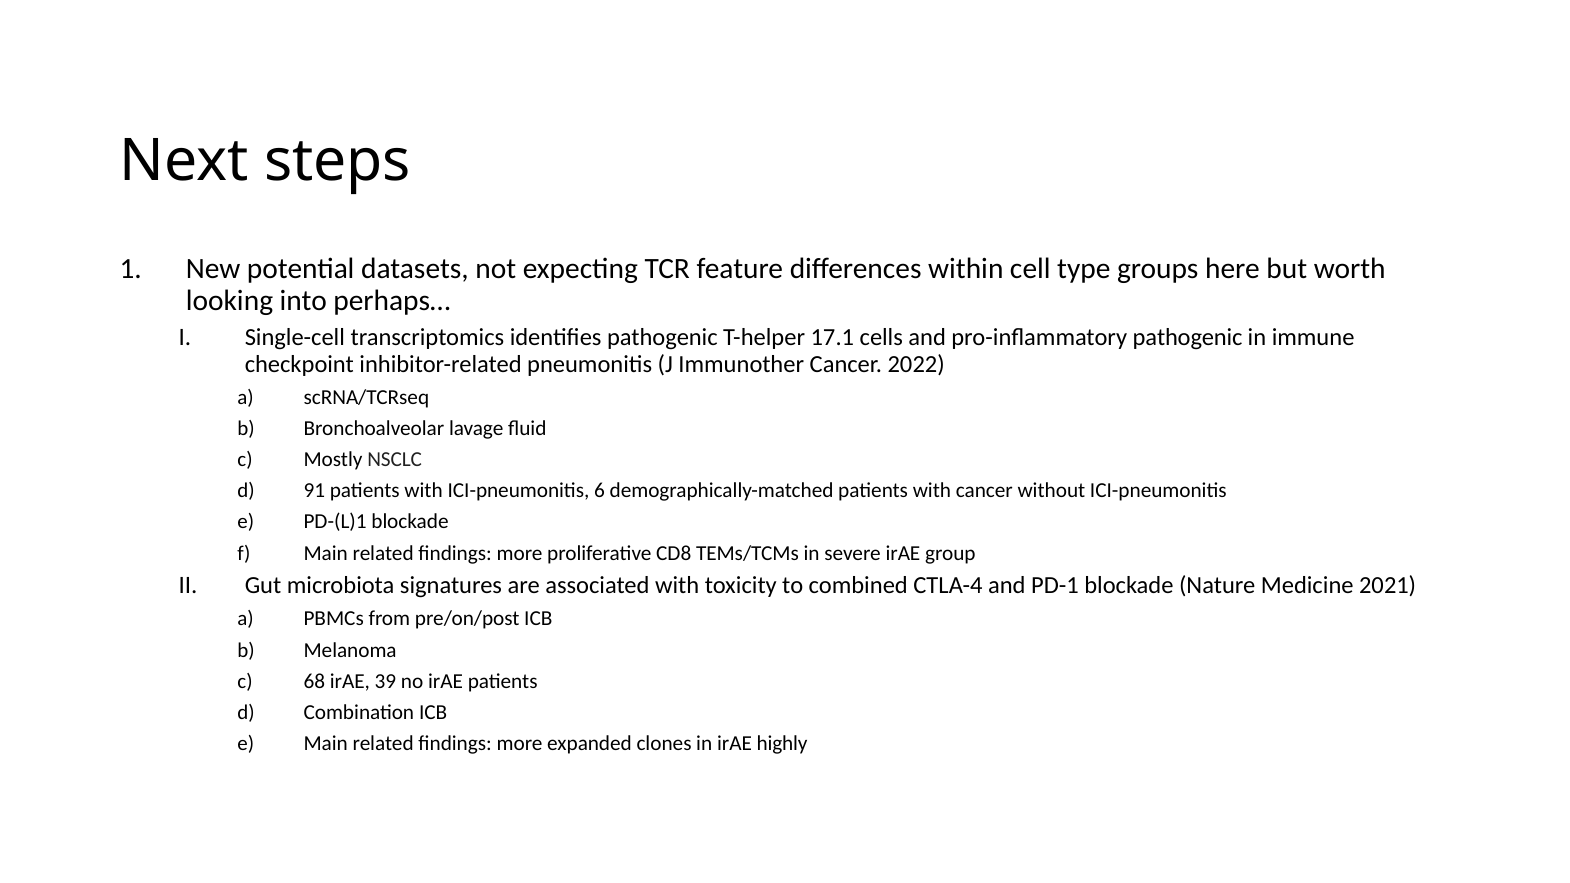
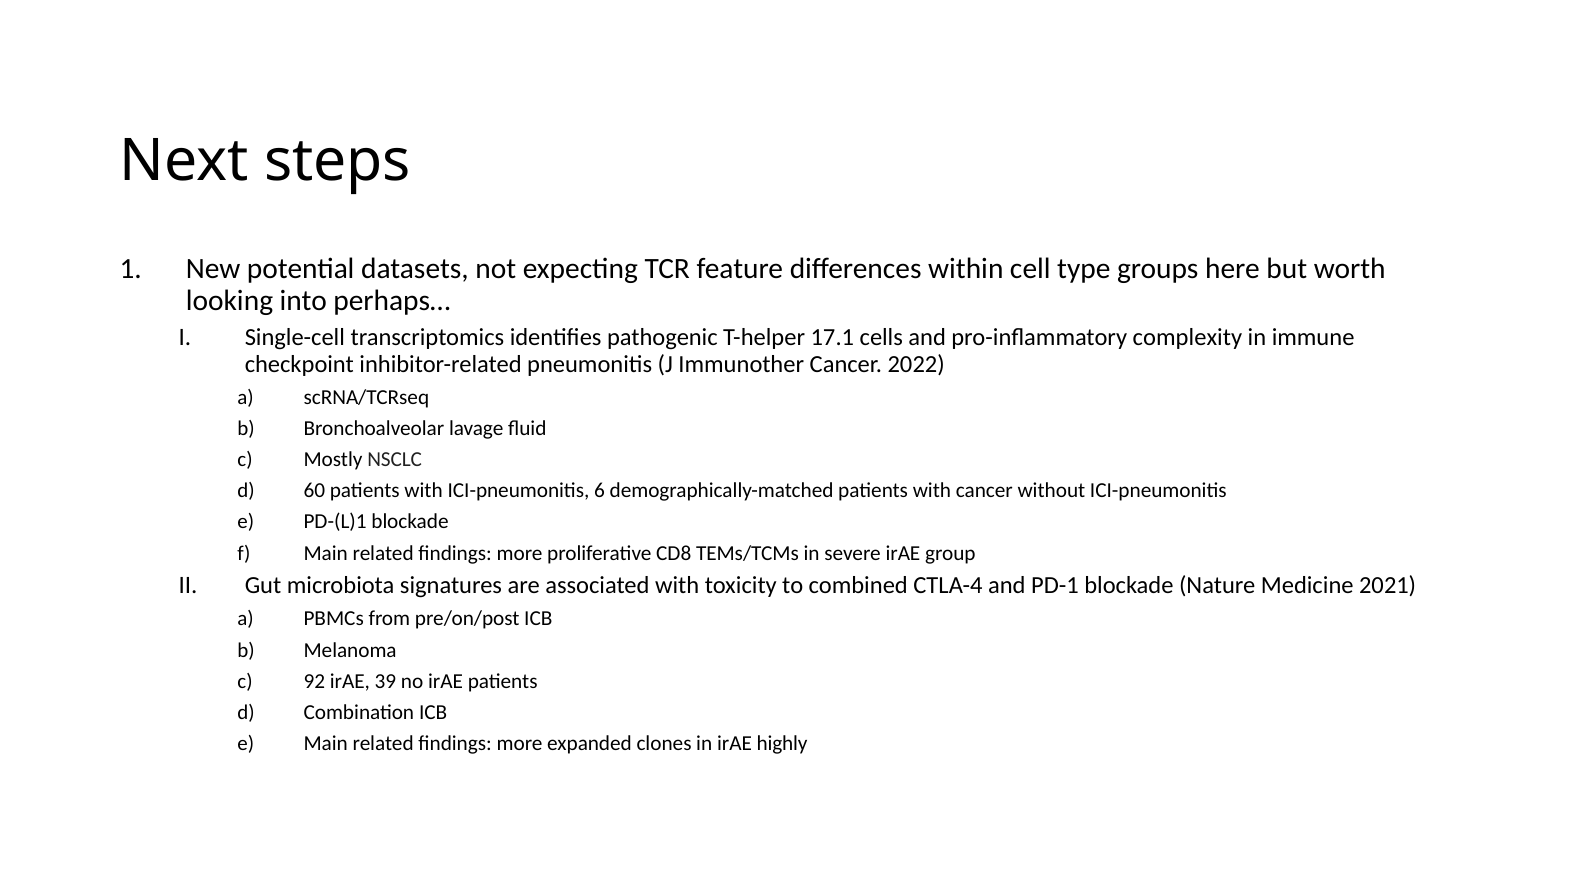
pro-inflammatory pathogenic: pathogenic -> complexity (1187, 338)
91: 91 -> 60 (314, 491)
68: 68 -> 92 (314, 681)
